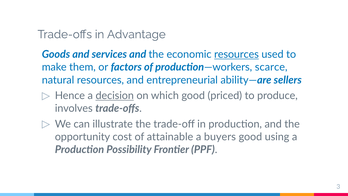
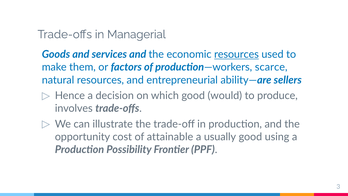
Advantage: Advantage -> Managerial (136, 34)
decision underline: present -> none (115, 96)
priced: priced -> would (225, 96)
buyers: buyers -> usually (220, 137)
